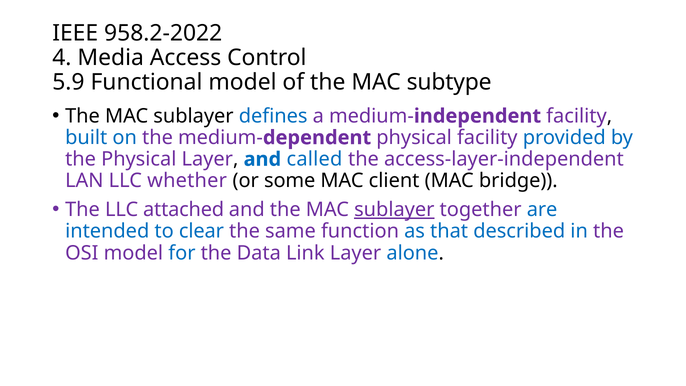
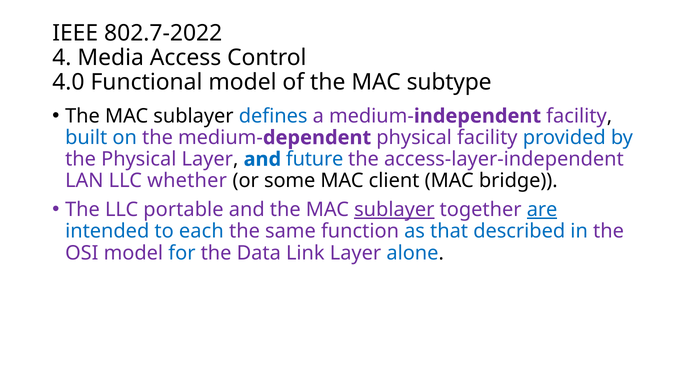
958.2-2022: 958.2-2022 -> 802.7-2022 (163, 33)
5.9: 5.9 -> 4.0 (68, 82)
called: called -> future (315, 159)
attached: attached -> portable (183, 210)
are underline: none -> present (542, 210)
clear: clear -> each (201, 231)
